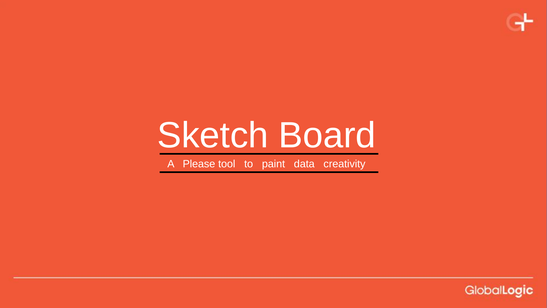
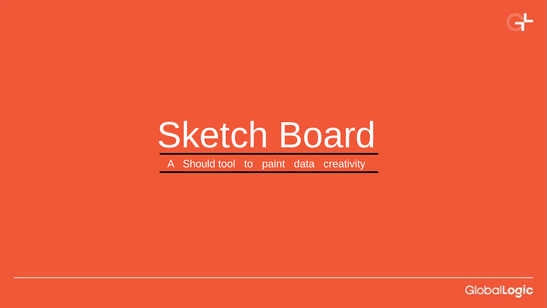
Please: Please -> Should (199, 164)
